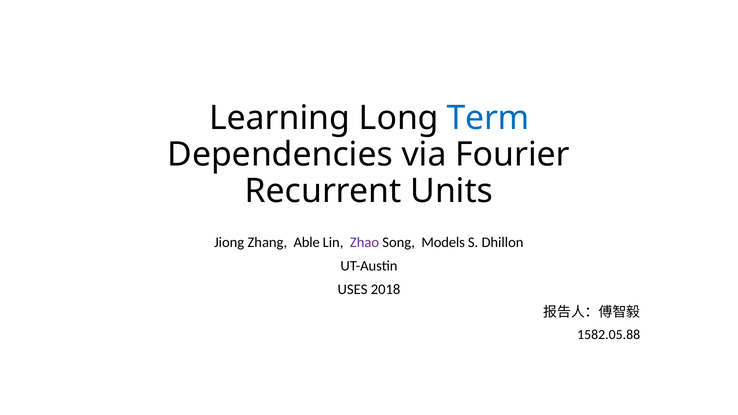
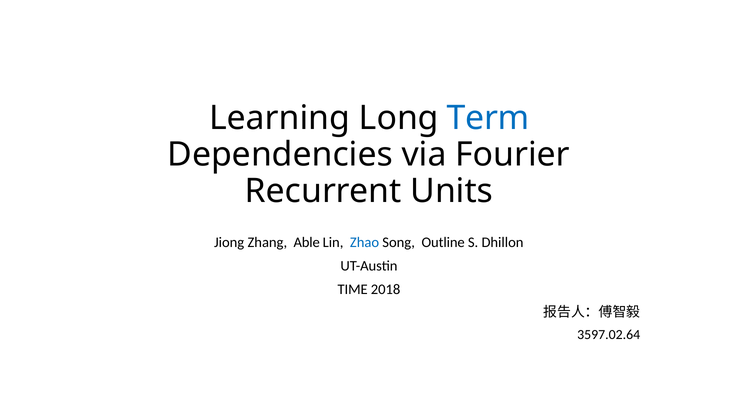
Zhao colour: purple -> blue (365, 242)
Models: Models -> Outline (443, 242)
USES: USES -> TIME (353, 289)
1582.05.88: 1582.05.88 -> 3597.02.64 (609, 335)
